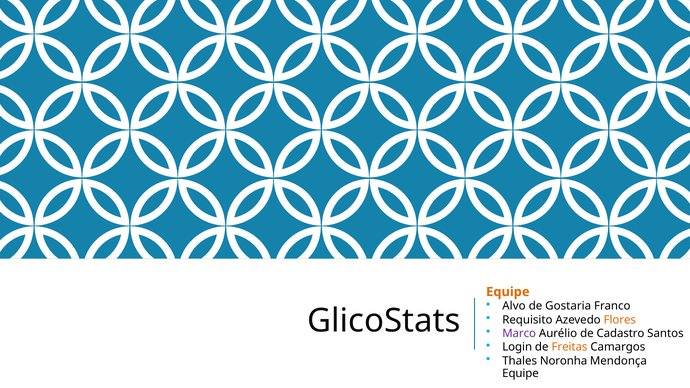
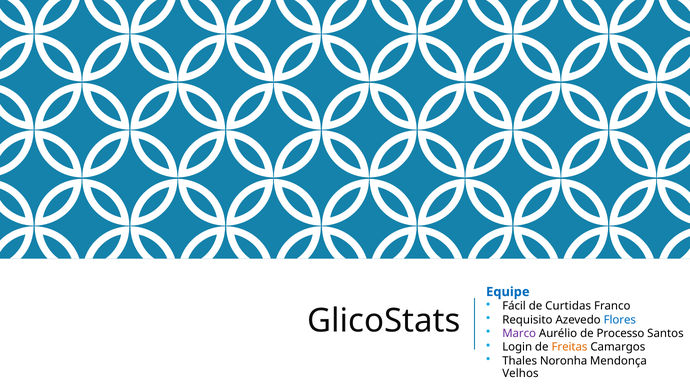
Equipe colour: orange -> blue (508, 292)
Alvo: Alvo -> Fácil (514, 306)
Gostaria: Gostaria -> Curtidas (568, 306)
Flores colour: orange -> blue (620, 320)
Cadastro: Cadastro -> Processo (620, 334)
Equipe: Equipe -> Velhos (520, 373)
